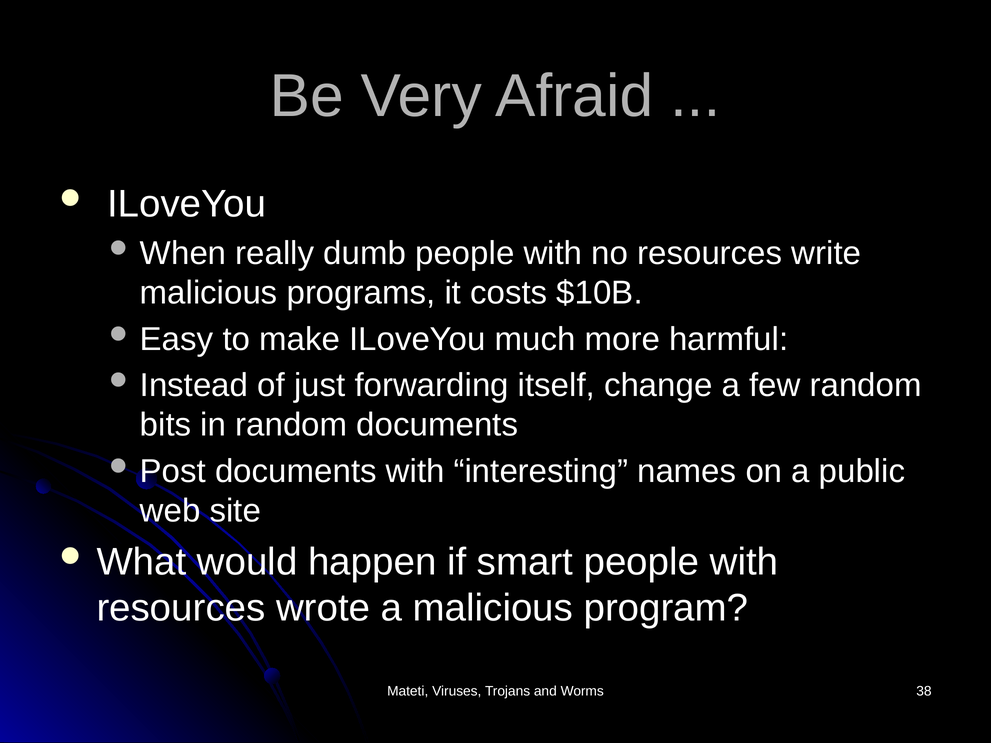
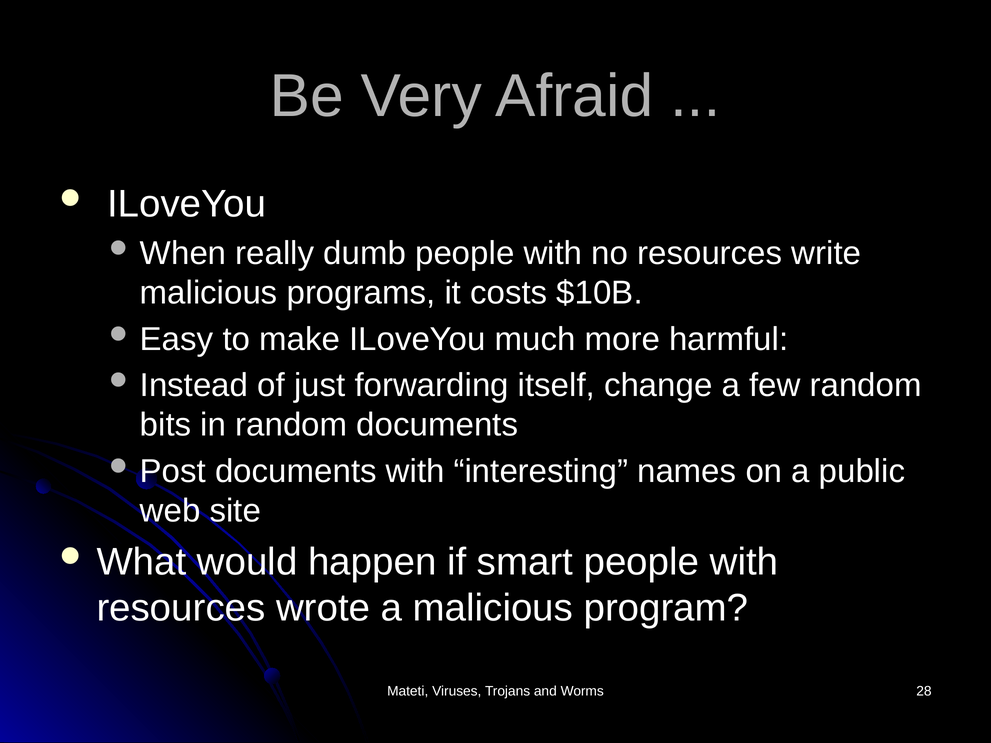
38: 38 -> 28 (924, 691)
